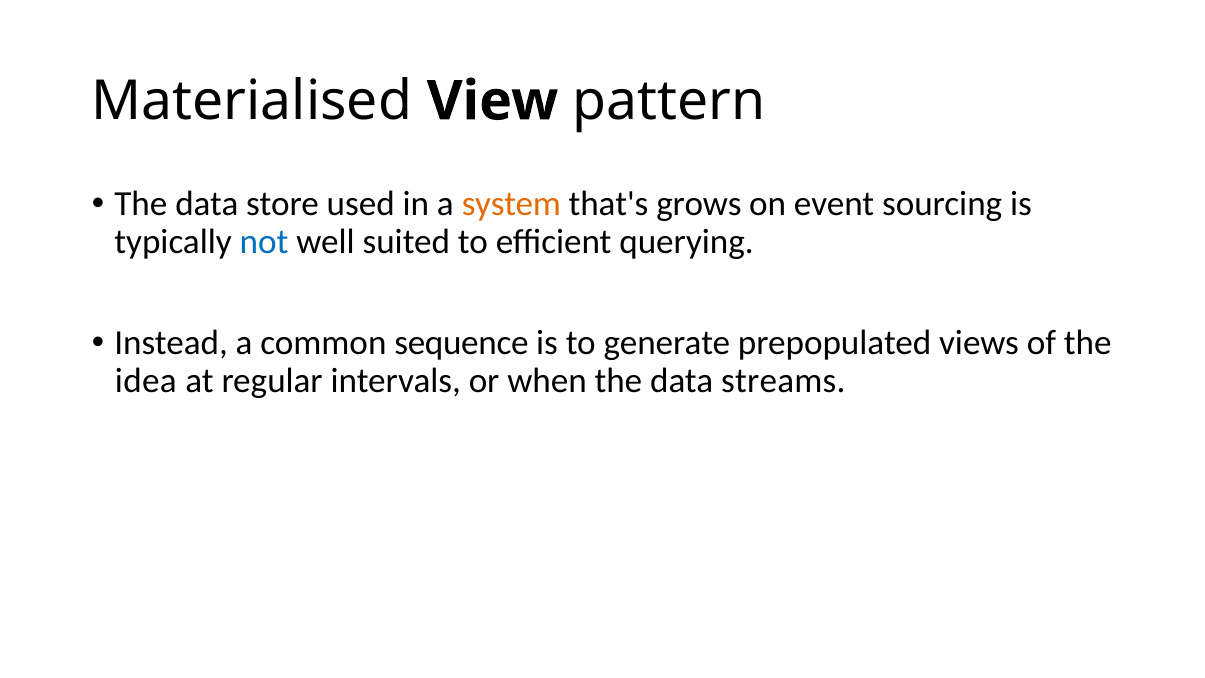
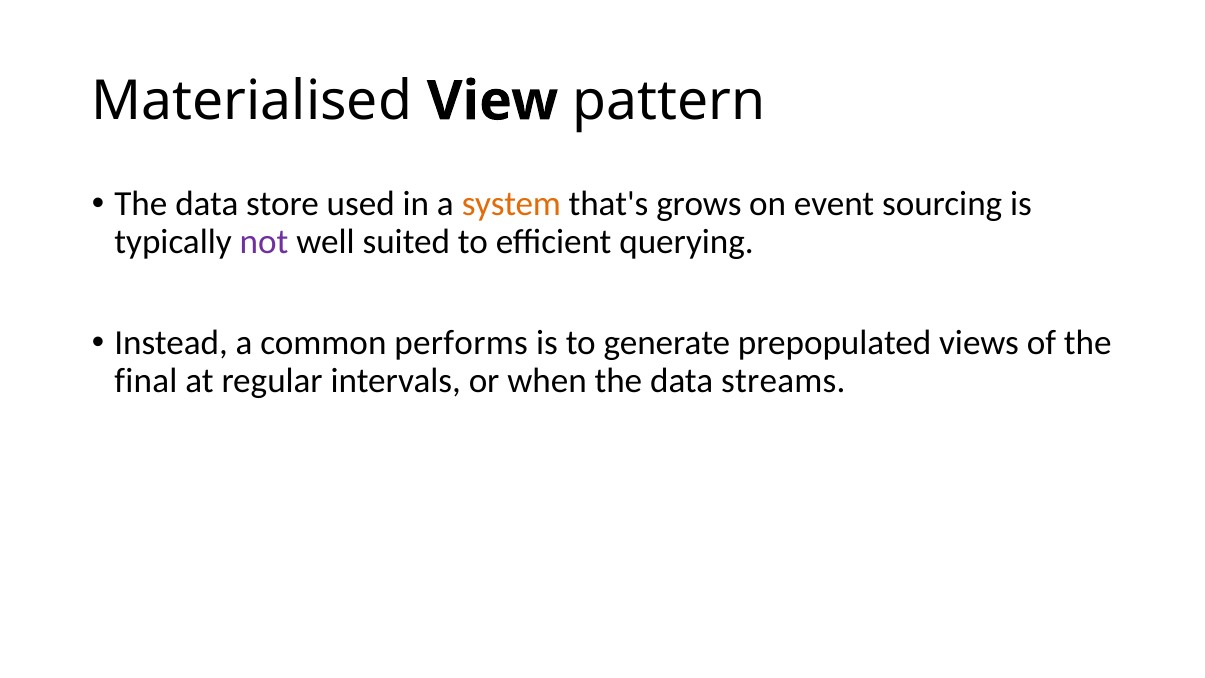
not colour: blue -> purple (264, 242)
sequence: sequence -> performs (461, 343)
idea: idea -> final (146, 381)
